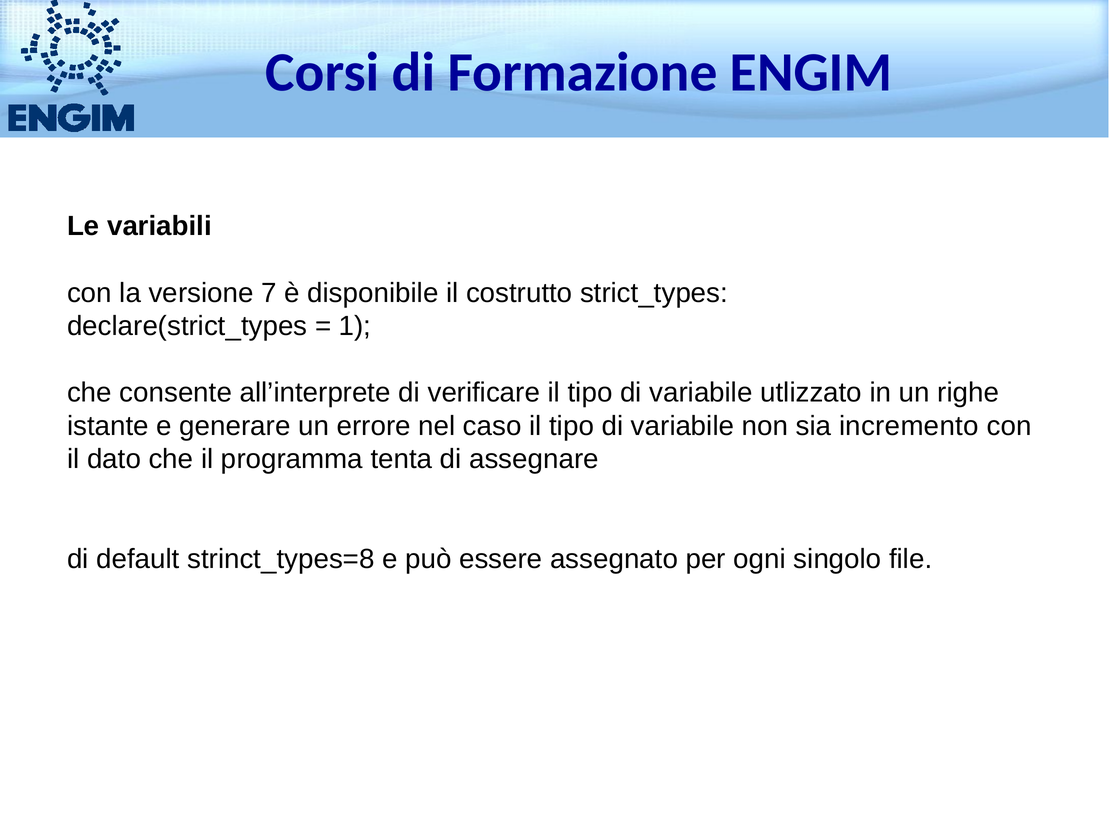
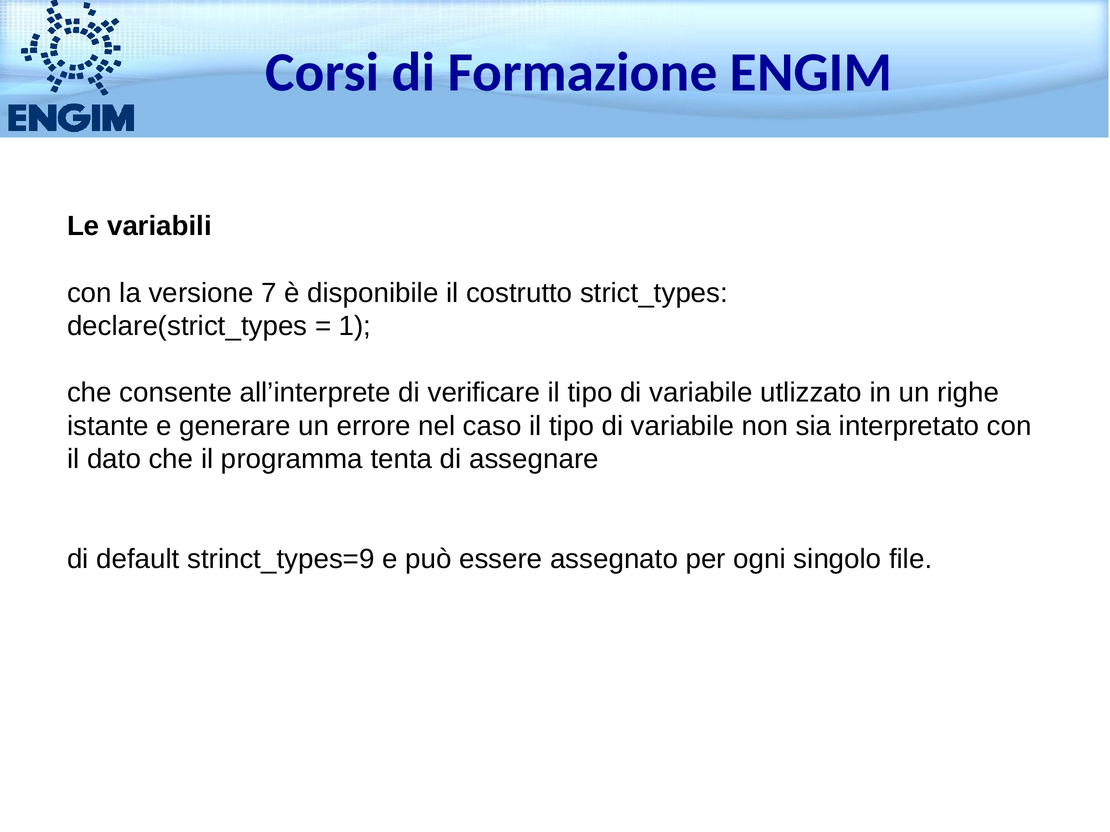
incremento: incremento -> interpretato (909, 426)
strinct_types=8: strinct_types=8 -> strinct_types=9 (281, 559)
